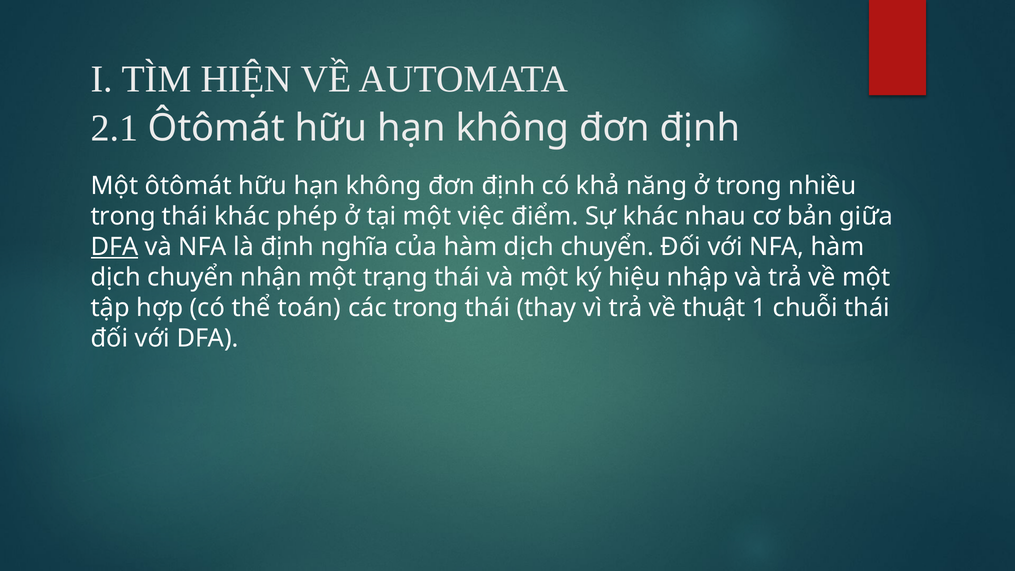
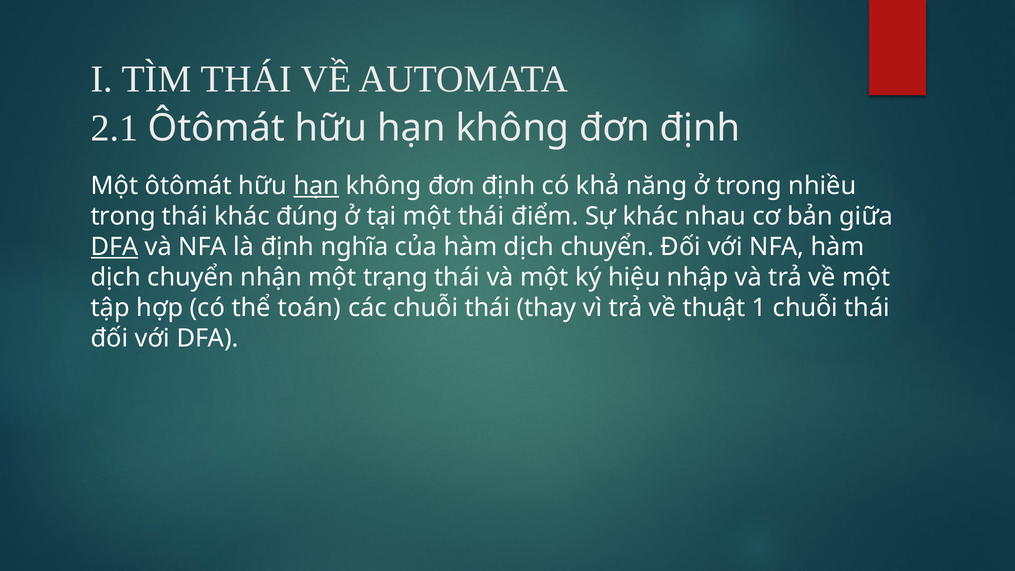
TÌM HIỆN: HIỆN -> THÁI (246, 79)
hạn underline: none -> present (316, 186)
phép: phép -> đúng (307, 216)
một việc: việc -> thái (481, 216)
các trong: trong -> chuỗi (426, 308)
